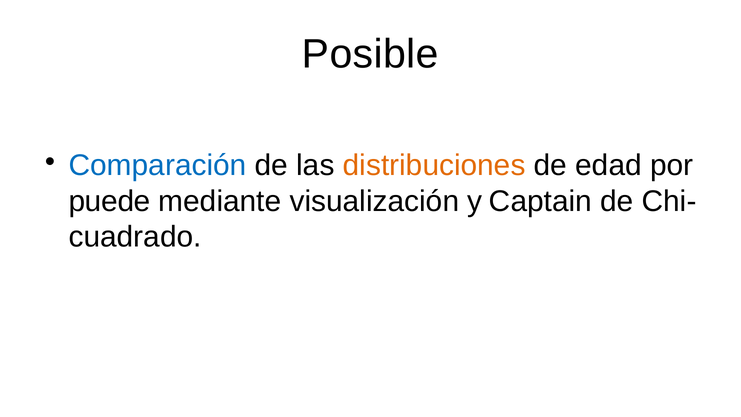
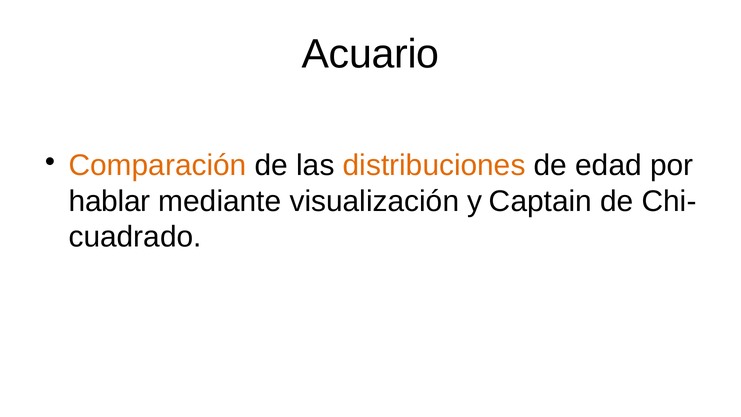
Posible: Posible -> Acuario (371, 54)
Comparación colour: blue -> orange (158, 165)
puede: puede -> hablar (110, 201)
